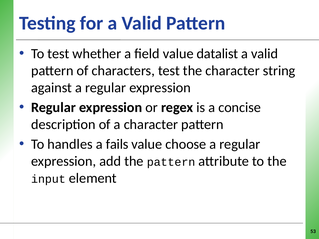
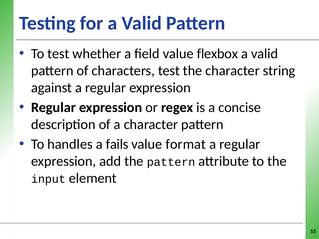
datalist: datalist -> flexbox (217, 54)
choose: choose -> format (186, 144)
